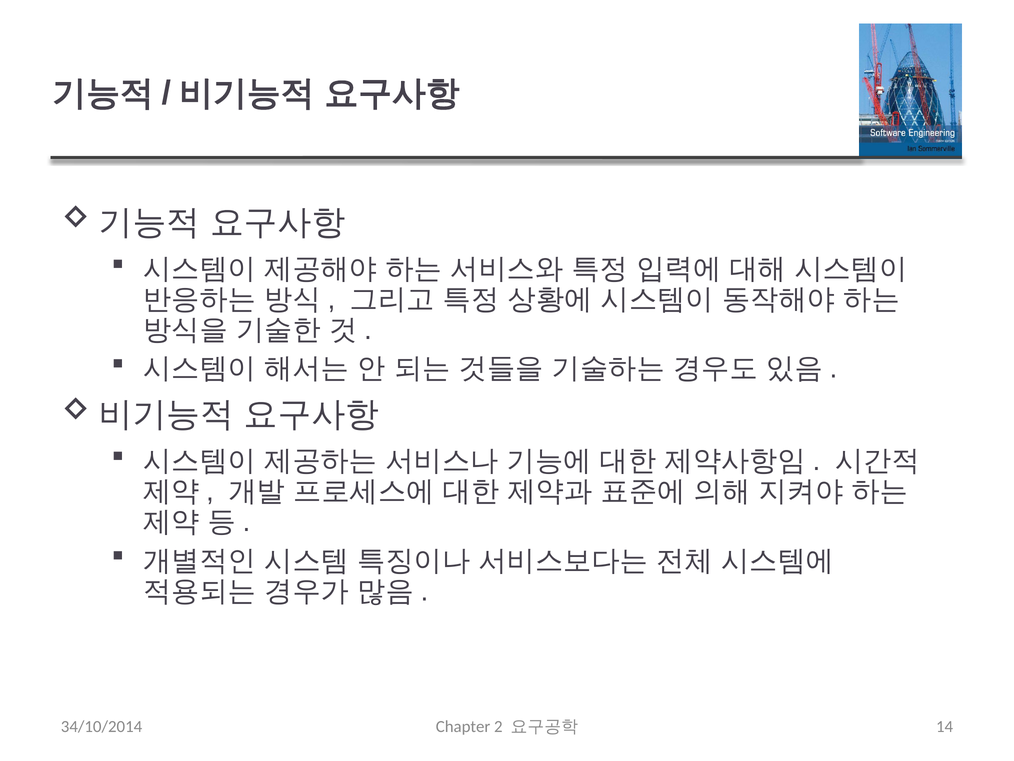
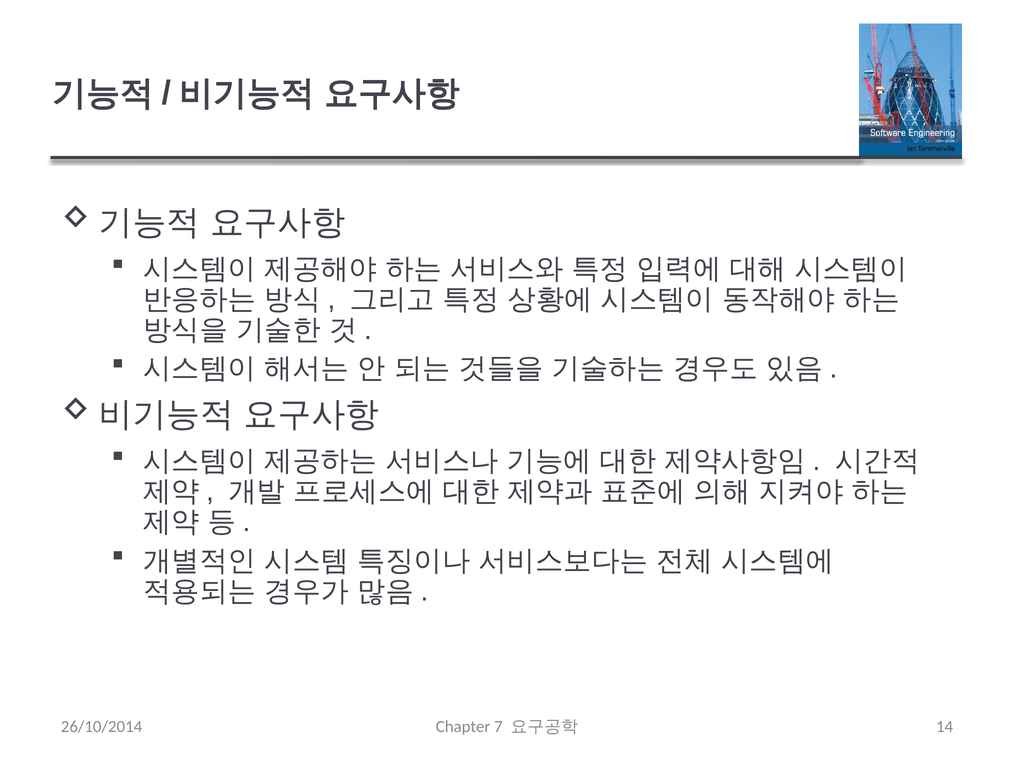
34/10/2014: 34/10/2014 -> 26/10/2014 (102, 726)
2: 2 -> 7 (498, 726)
